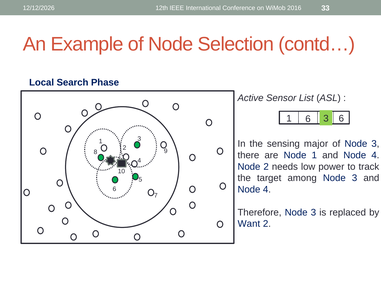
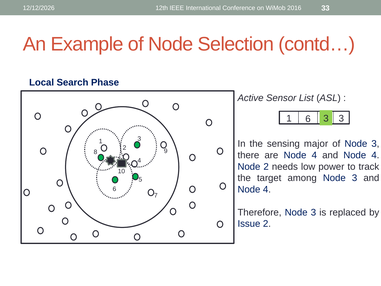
3 6: 6 -> 3 (341, 118)
are Node 1: 1 -> 4 (314, 155)
Want: Want -> Issue (249, 224)
